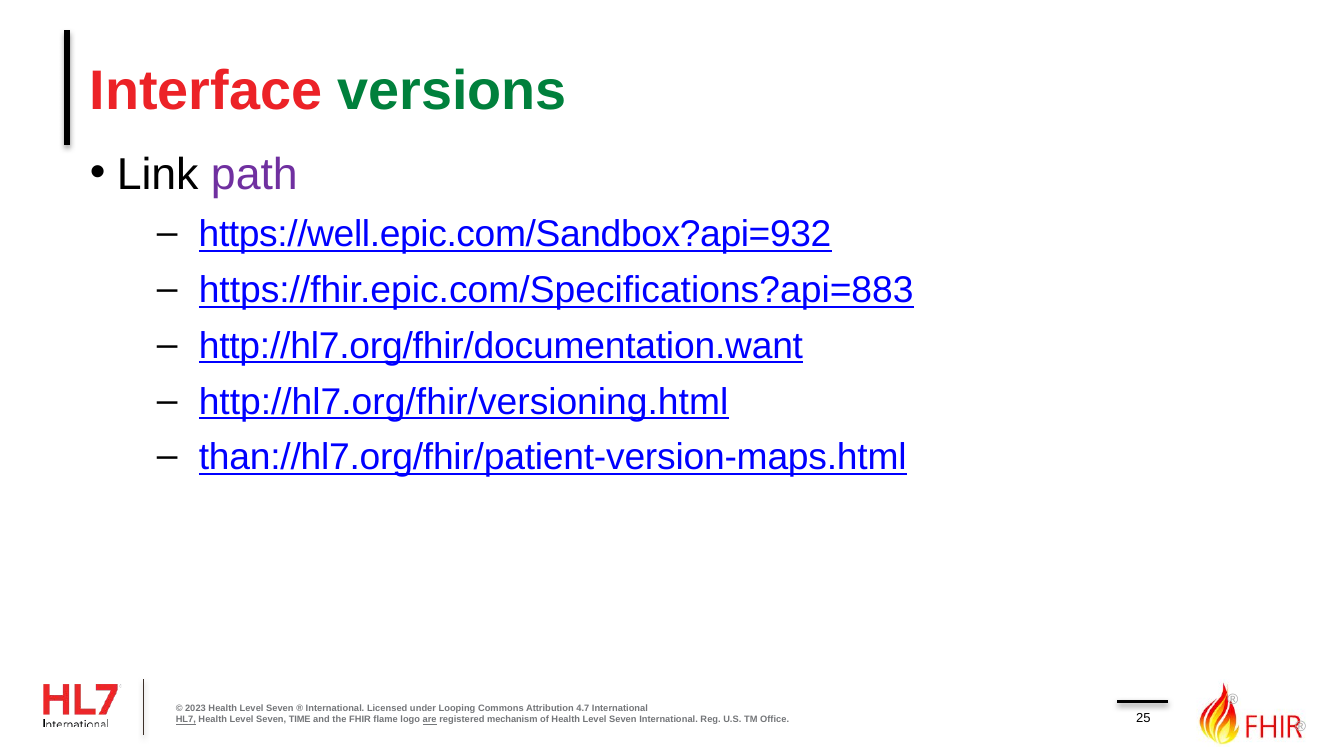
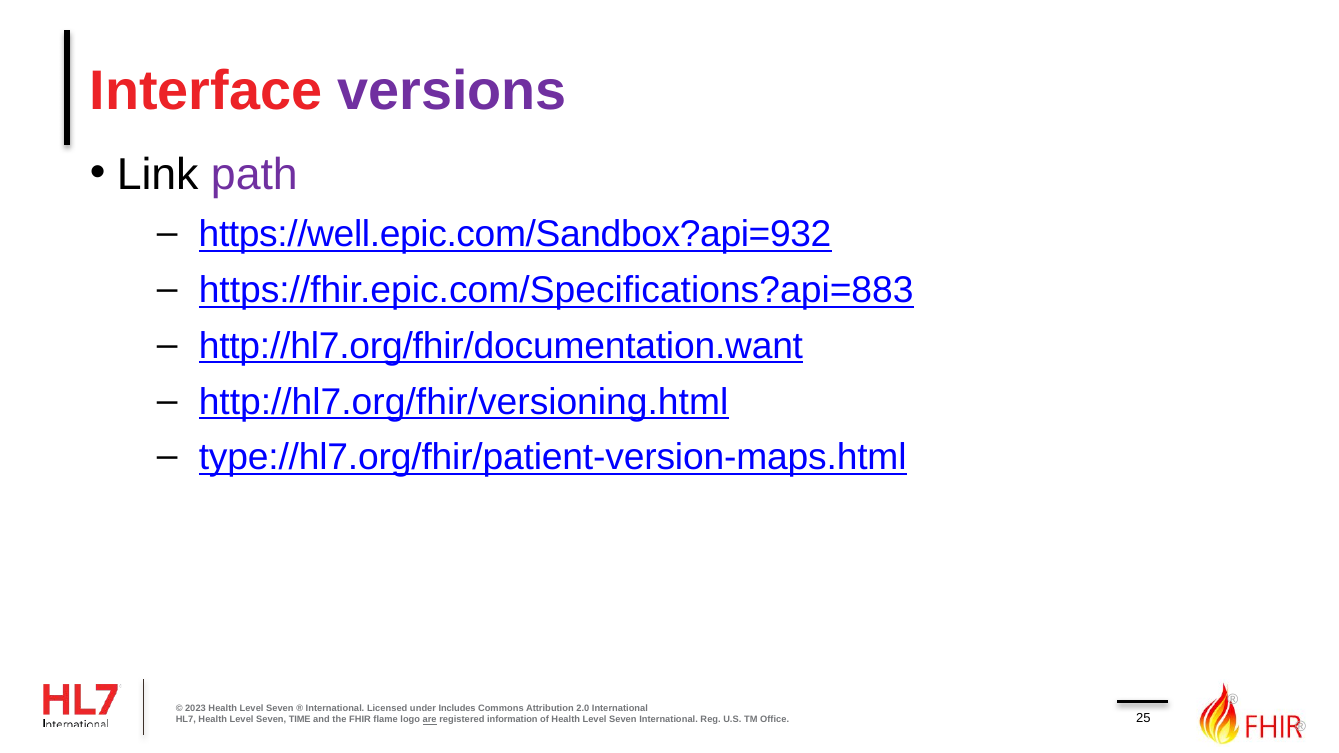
versions colour: green -> purple (452, 91)
than://hl7.org/fhir/patient-version-maps.html: than://hl7.org/fhir/patient-version-maps.html -> type://hl7.org/fhir/patient-version-maps.html (553, 458)
Looping: Looping -> Includes (457, 709)
4.7: 4.7 -> 2.0 (583, 709)
HL7 underline: present -> none (186, 720)
mechanism: mechanism -> information (512, 720)
